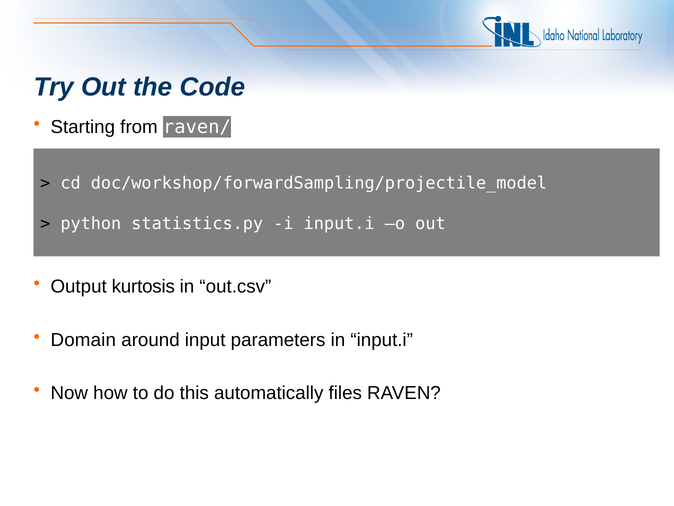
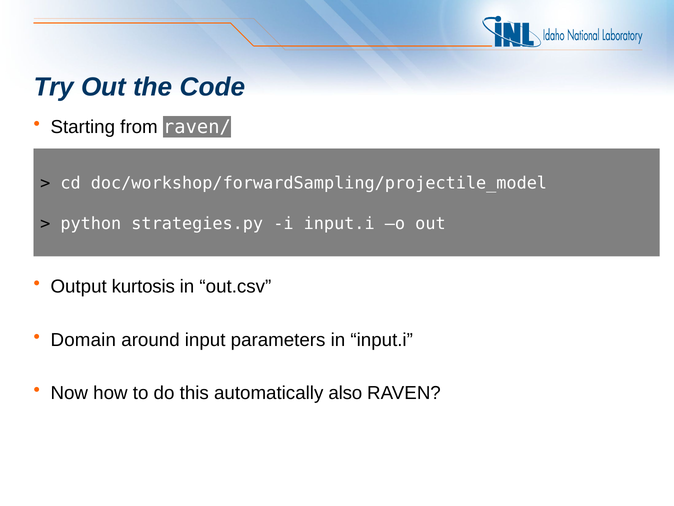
statistics.py: statistics.py -> strategies.py (197, 224)
files: files -> also (345, 393)
